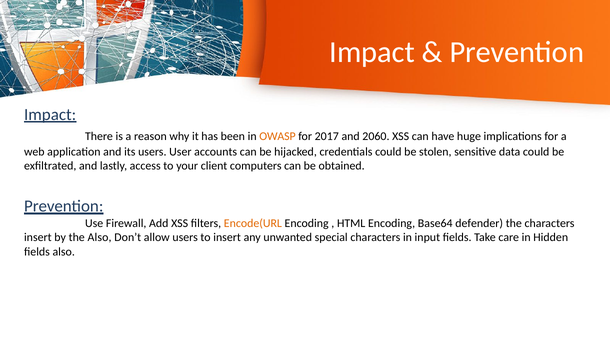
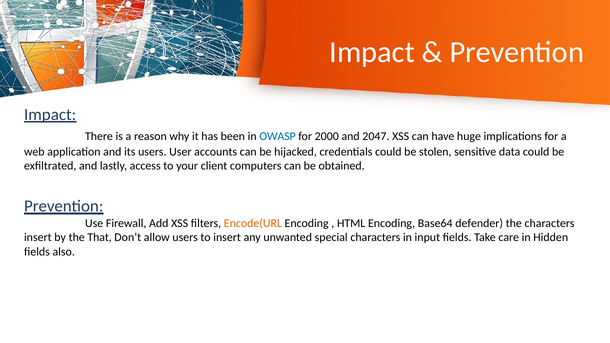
OWASP colour: orange -> blue (278, 137)
2017: 2017 -> 2000 (327, 137)
2060: 2060 -> 2047 (376, 137)
the Also: Also -> That (100, 237)
